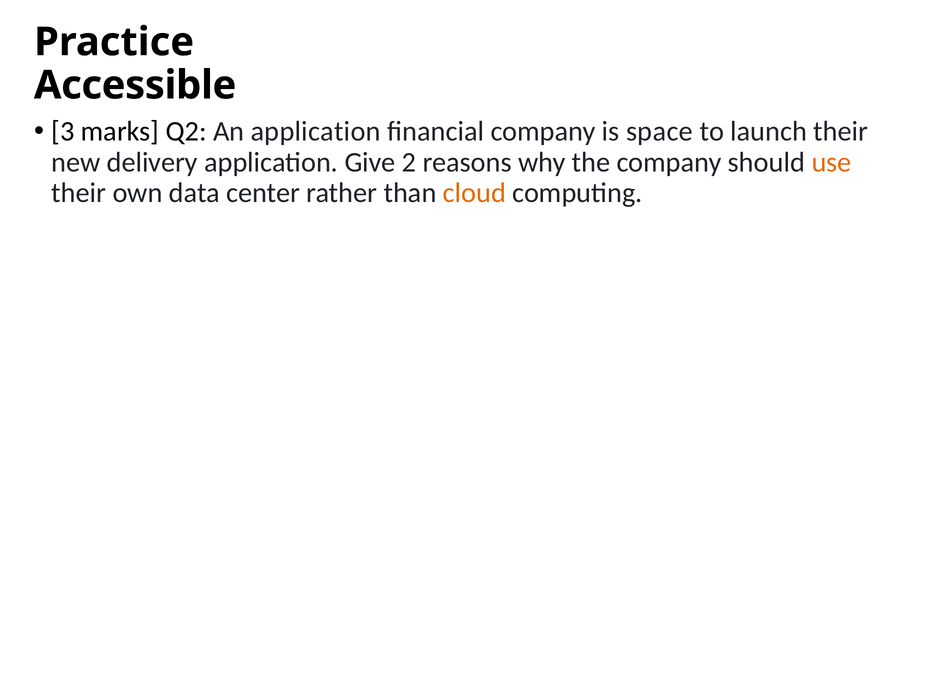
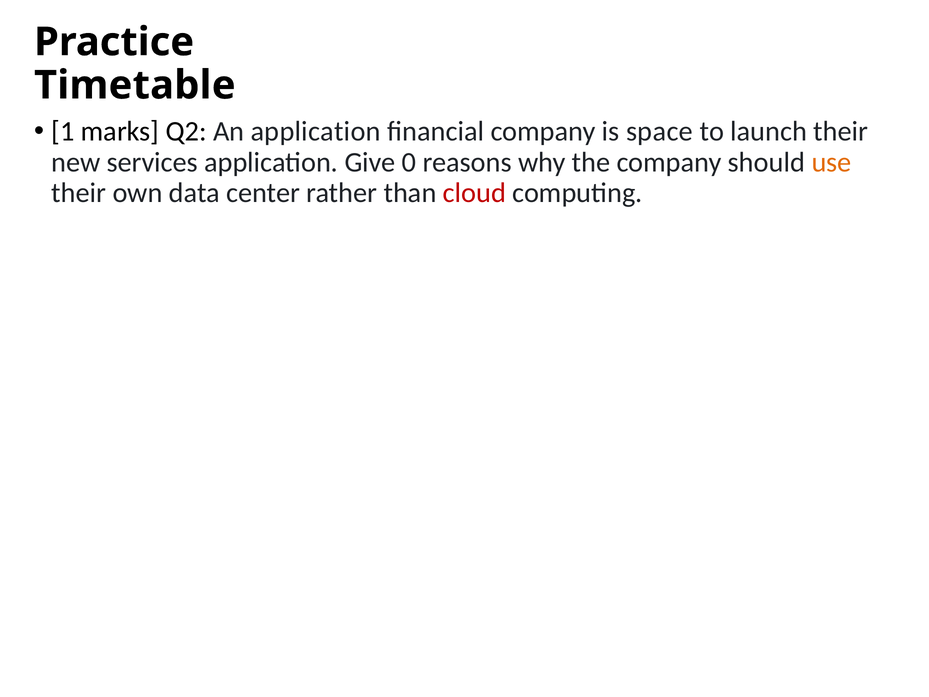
Accessible: Accessible -> Timetable (135, 85)
3: 3 -> 1 (63, 132)
delivery: delivery -> services (152, 162)
2: 2 -> 0 (409, 162)
cloud colour: orange -> red (474, 193)
